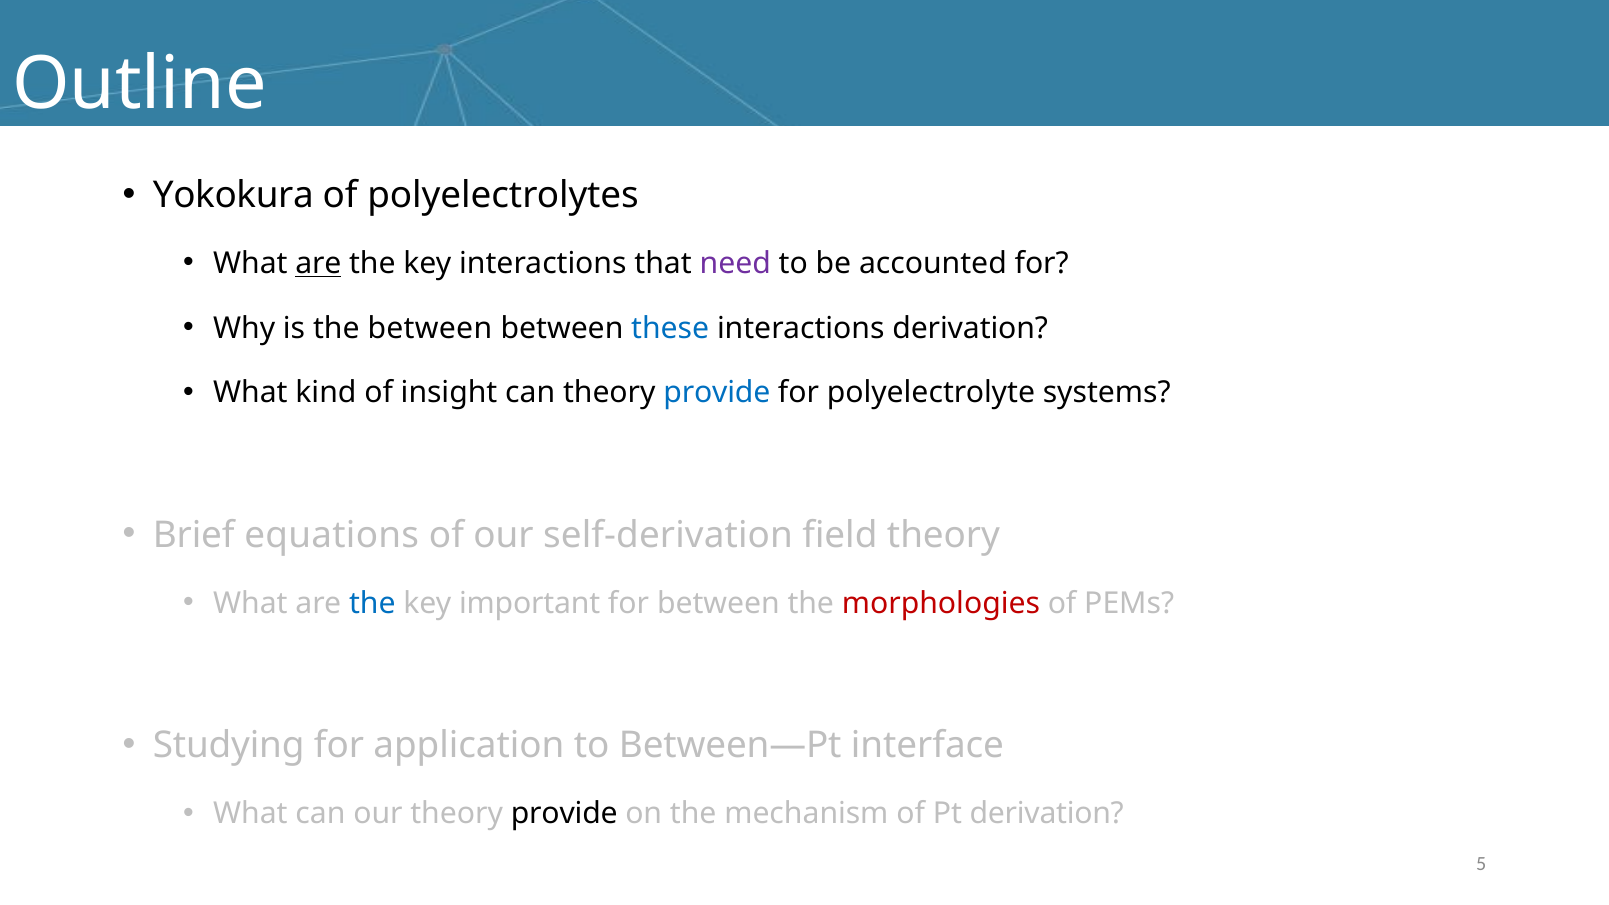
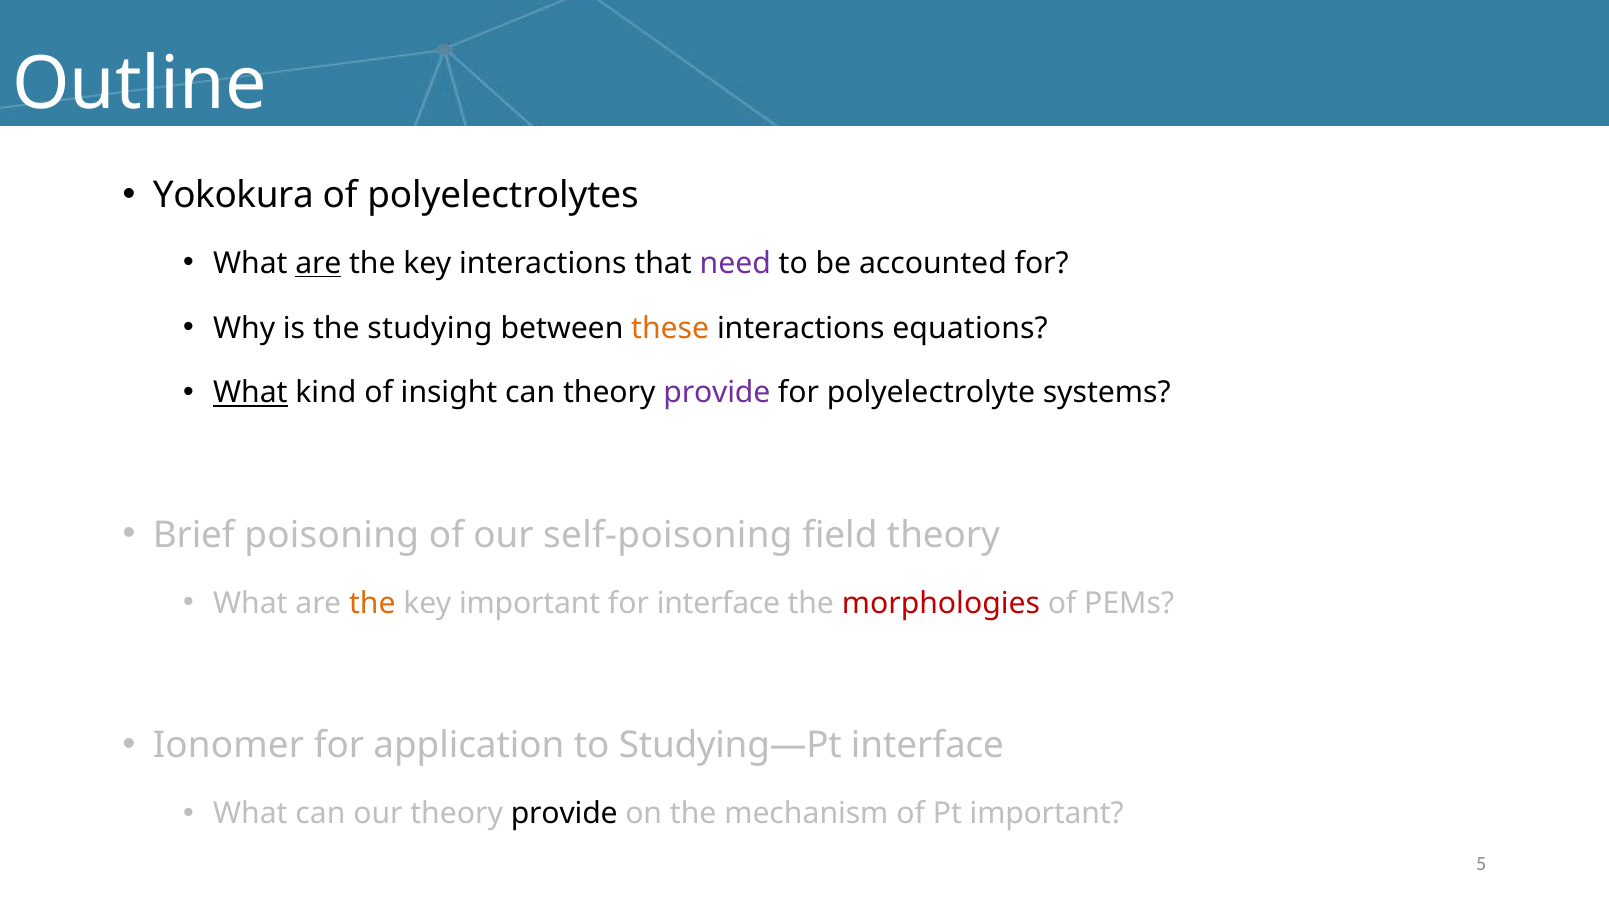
the between: between -> studying (430, 328)
these colour: blue -> orange (670, 328)
interactions derivation: derivation -> equations (970, 328)
What underline: none -> present (250, 393)
provide colour: blue -> purple (717, 393)
equations: equations -> poisoning (332, 535)
self-derivation: self-derivation -> self-poisoning (668, 535)
the colour: blue -> orange (372, 603)
for between: between -> interface (718, 603)
Studying: Studying -> Ionomer (228, 745)
Between—Pt: Between—Pt -> Studying—Pt (730, 745)
Pt derivation: derivation -> important (1047, 814)
